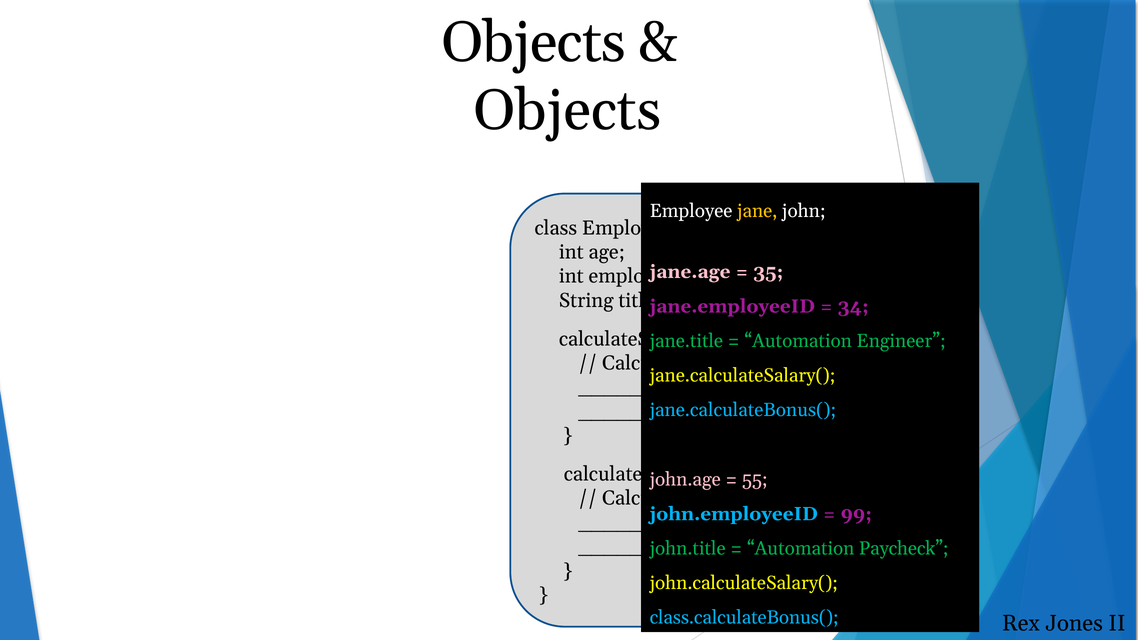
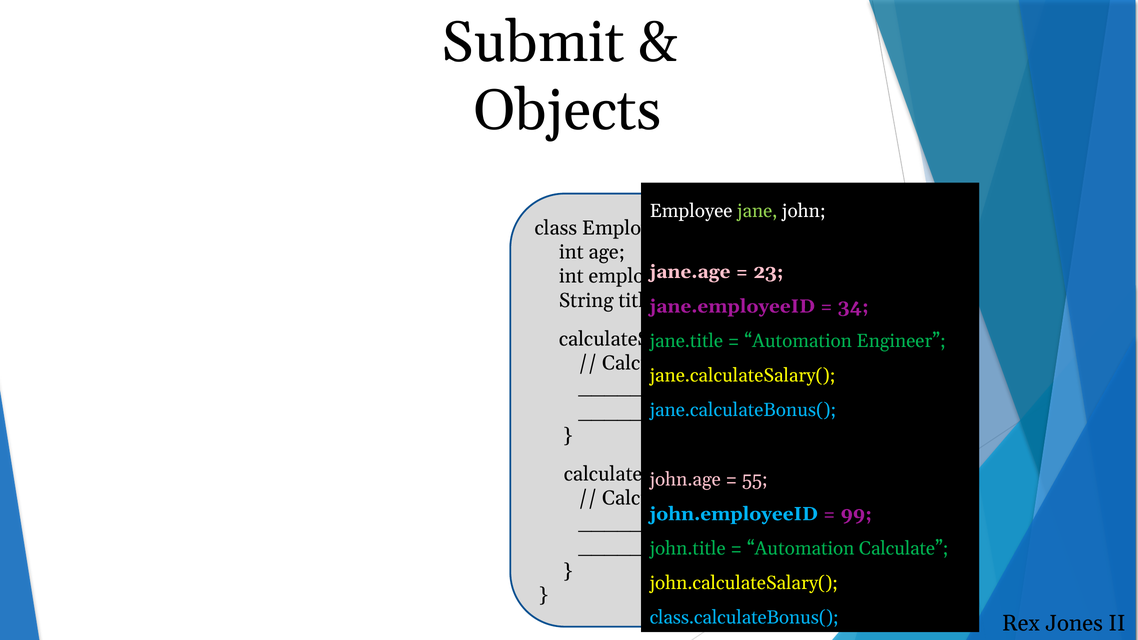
Objects: Objects -> Submit (533, 42)
jane colour: yellow -> light green (757, 211)
35: 35 -> 23 (768, 272)
Automation Paycheck: Paycheck -> Calculate (904, 549)
